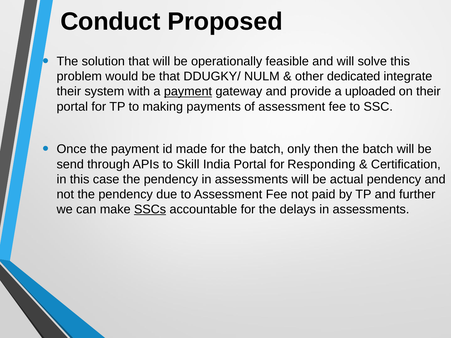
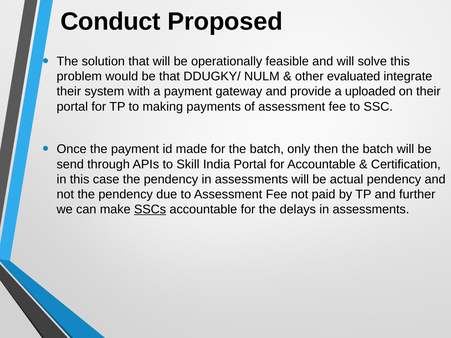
dedicated: dedicated -> evaluated (354, 77)
payment underline: present -> none (188, 92)
for Responding: Responding -> Accountable (321, 164)
